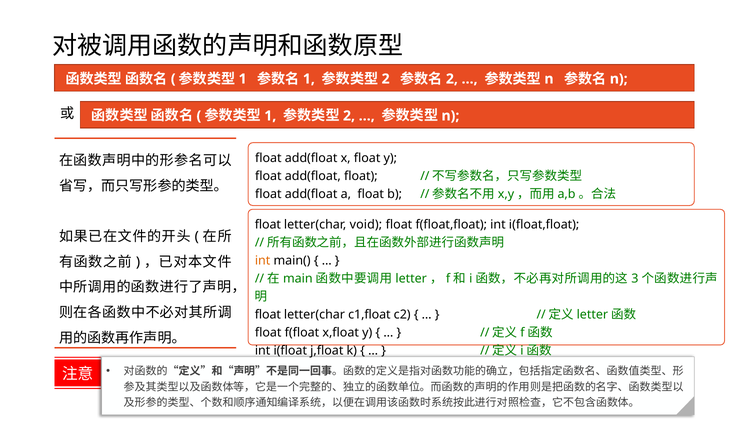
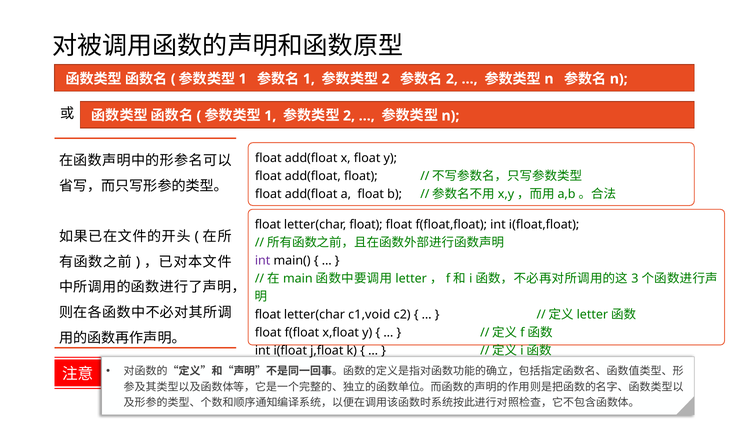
letter(char void: void -> float (366, 225)
int colour: orange -> purple (263, 261)
c1,float: c1,float -> c1,void (369, 315)
